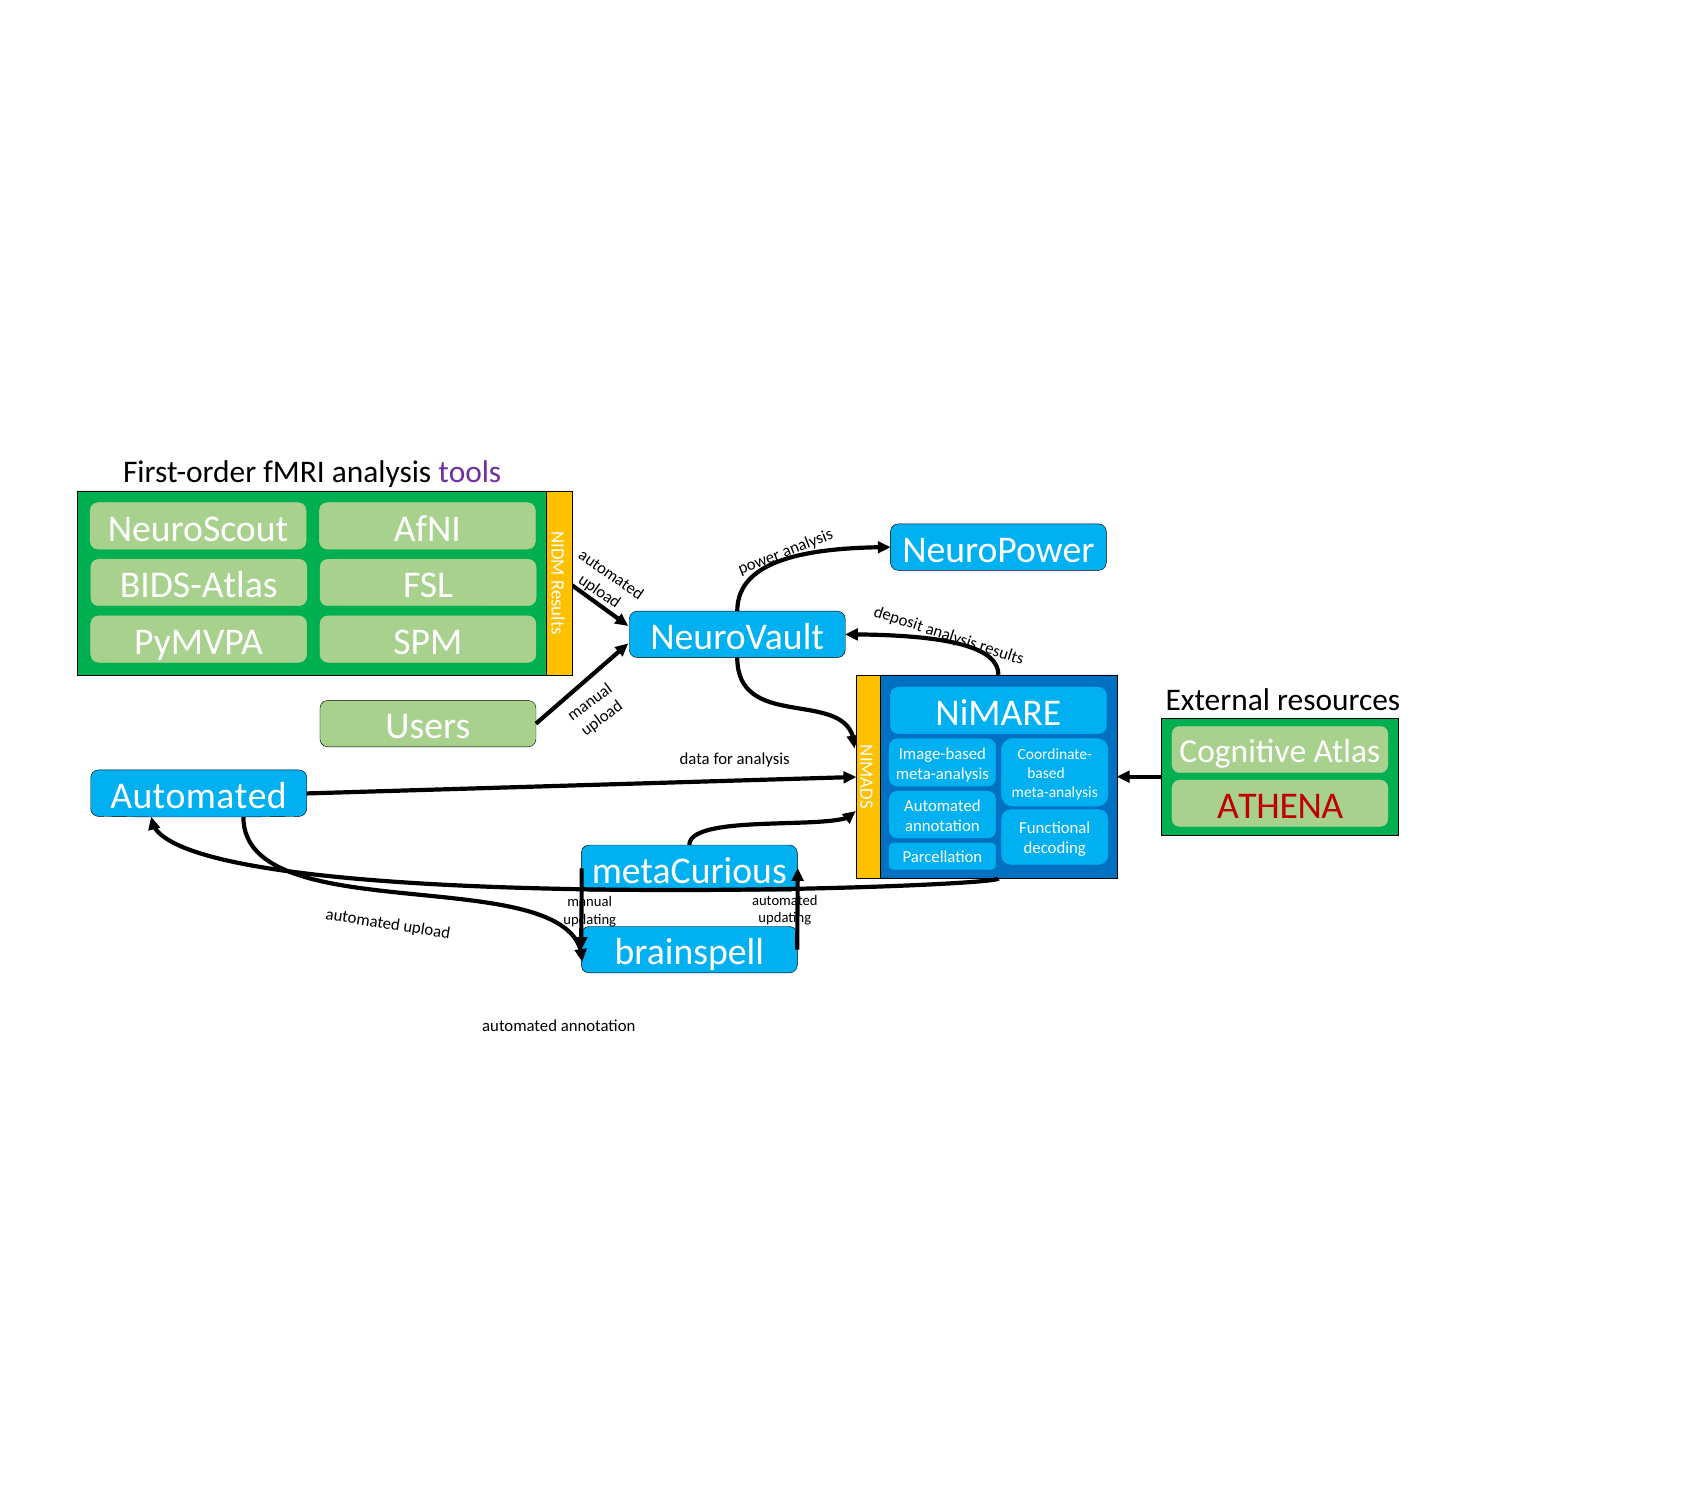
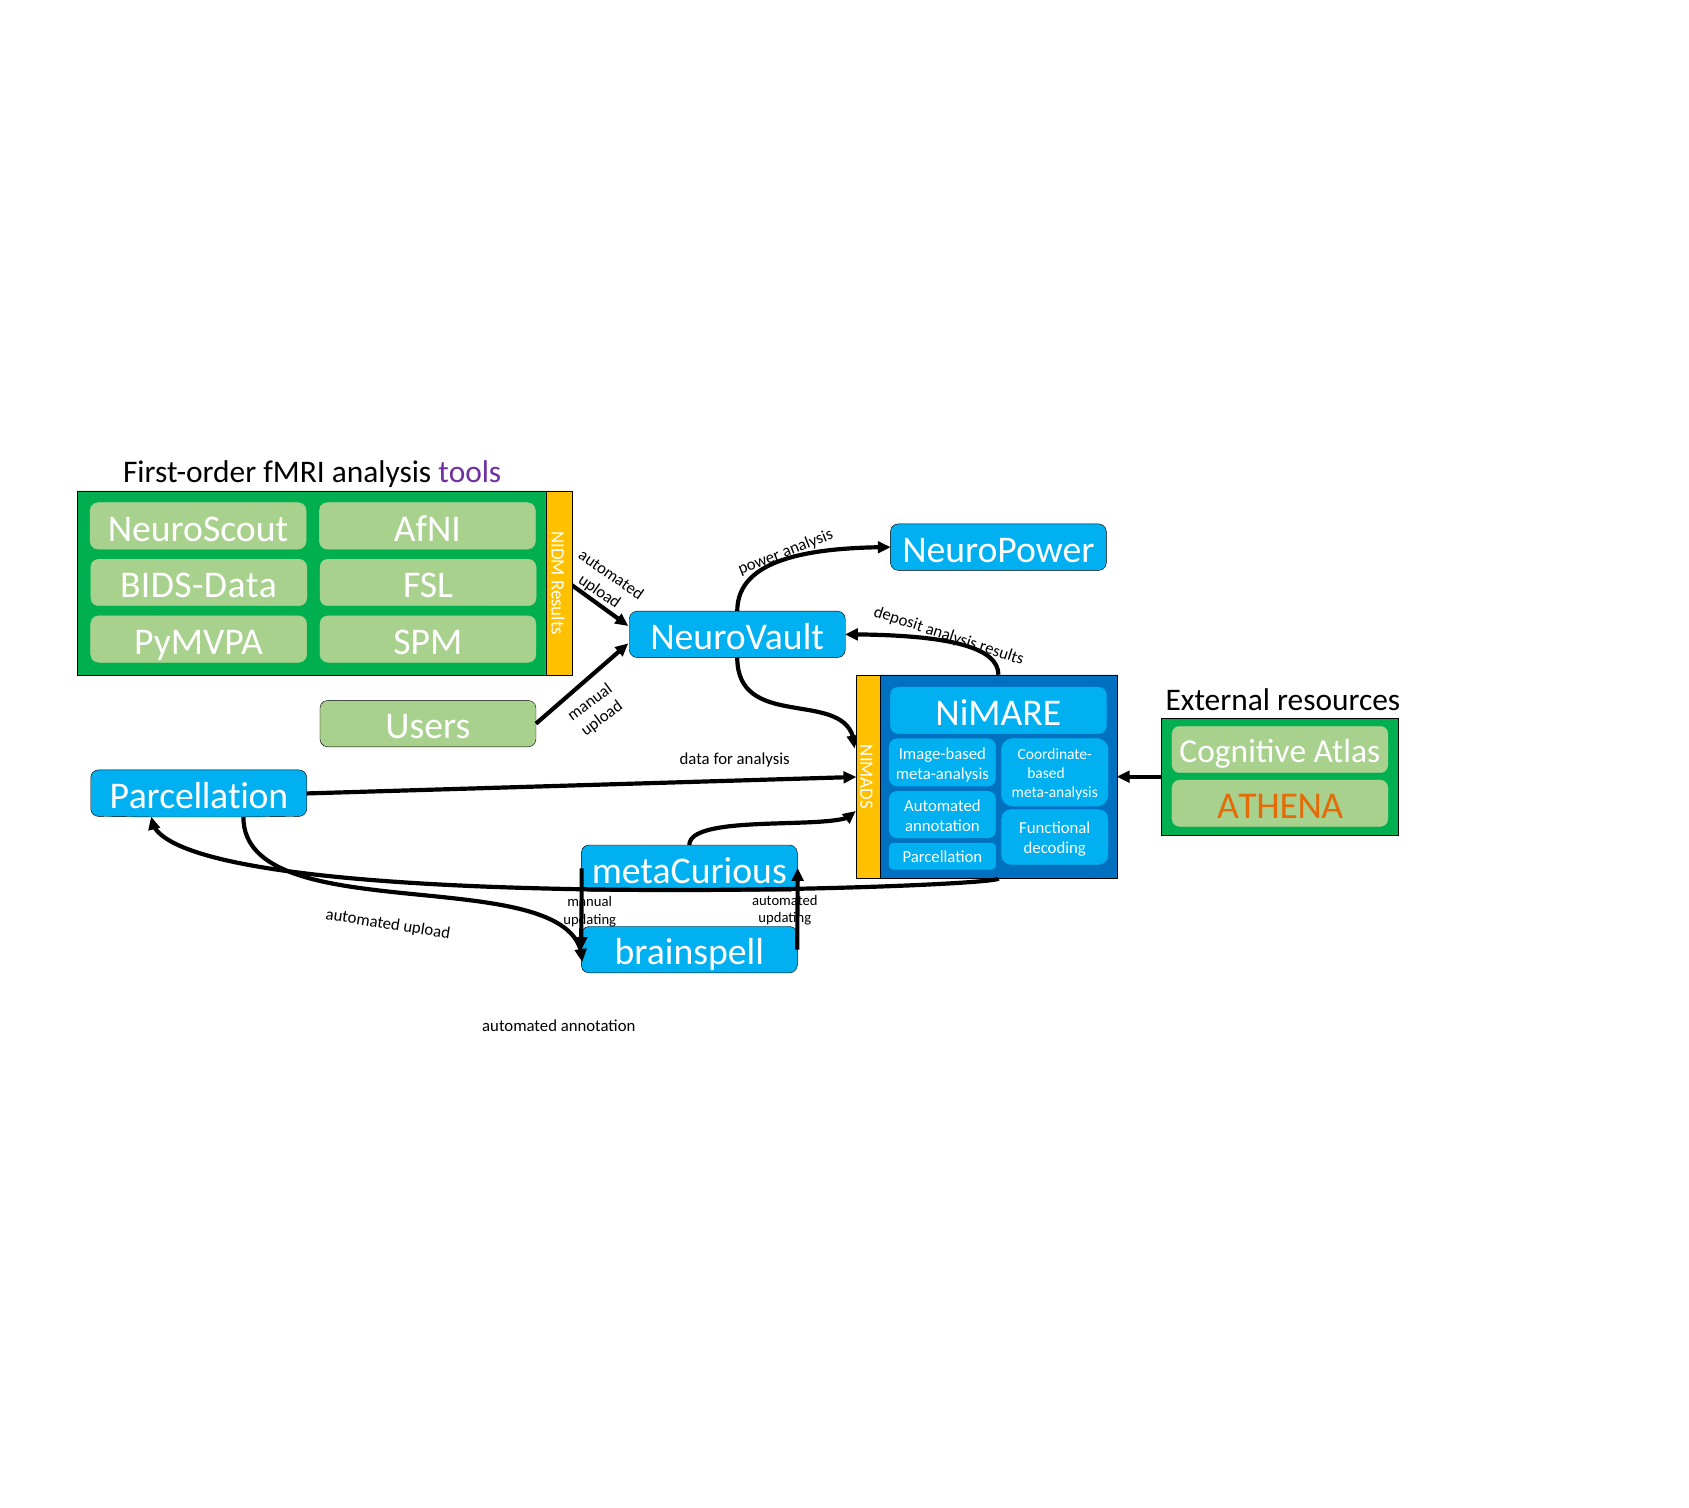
BIDS-Atlas: BIDS-Atlas -> BIDS-Data (199, 585)
Automated: Automated -> Parcellation (199, 796)
ATHENA colour: red -> orange (1280, 806)
